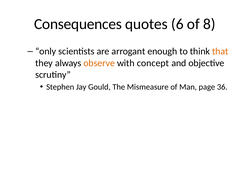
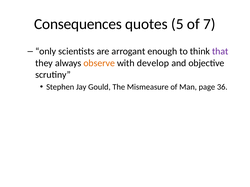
6: 6 -> 5 (177, 24)
8: 8 -> 7 (209, 24)
that colour: orange -> purple (220, 52)
concept: concept -> develop (153, 63)
